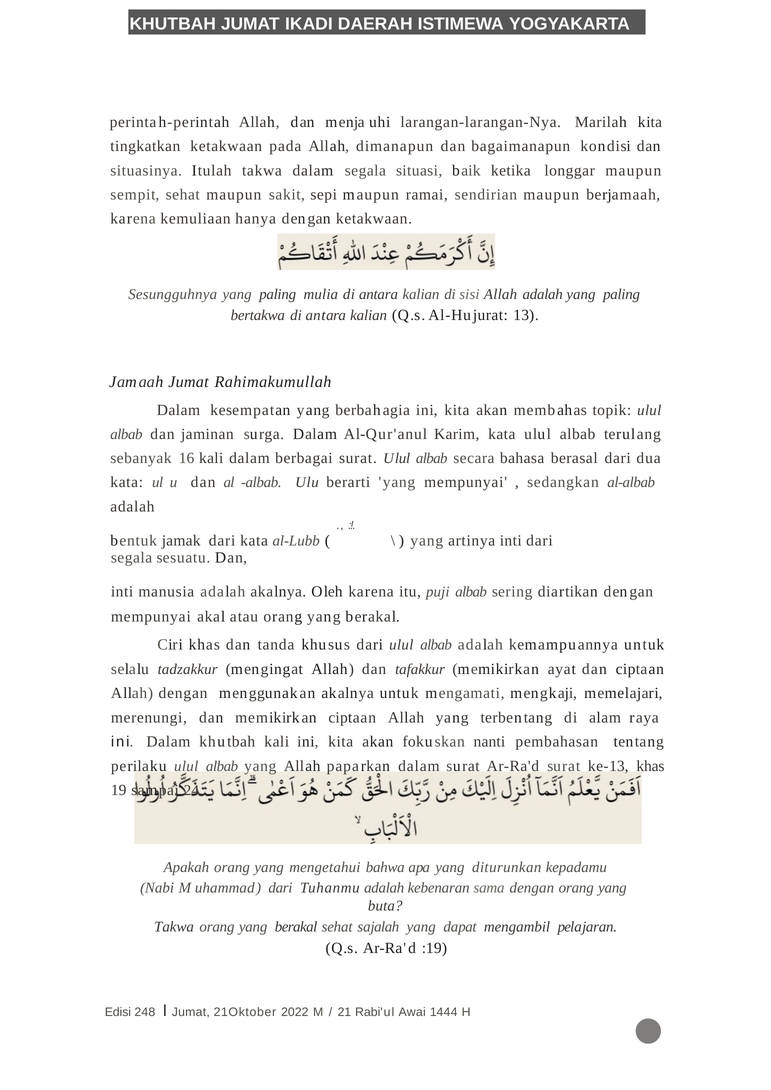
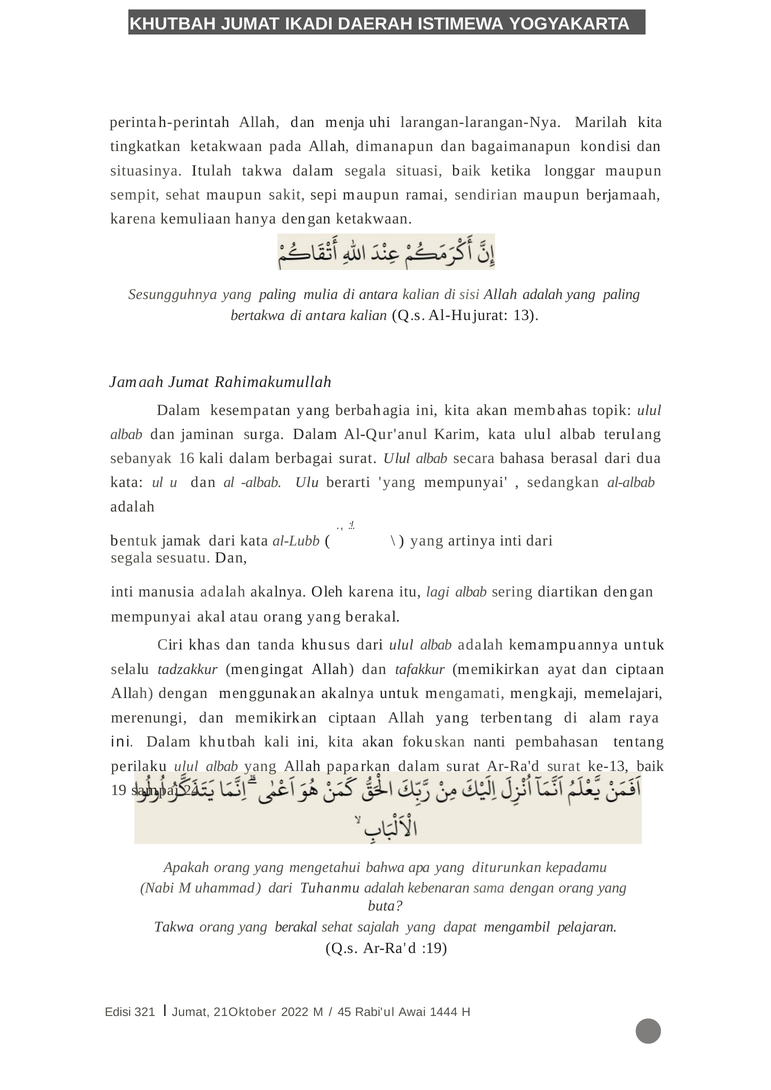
puji: puji -> lagi (438, 592)
ke-13 khas: khas -> baik (650, 767)
248: 248 -> 321 (145, 1013)
21: 21 -> 45 (344, 1013)
